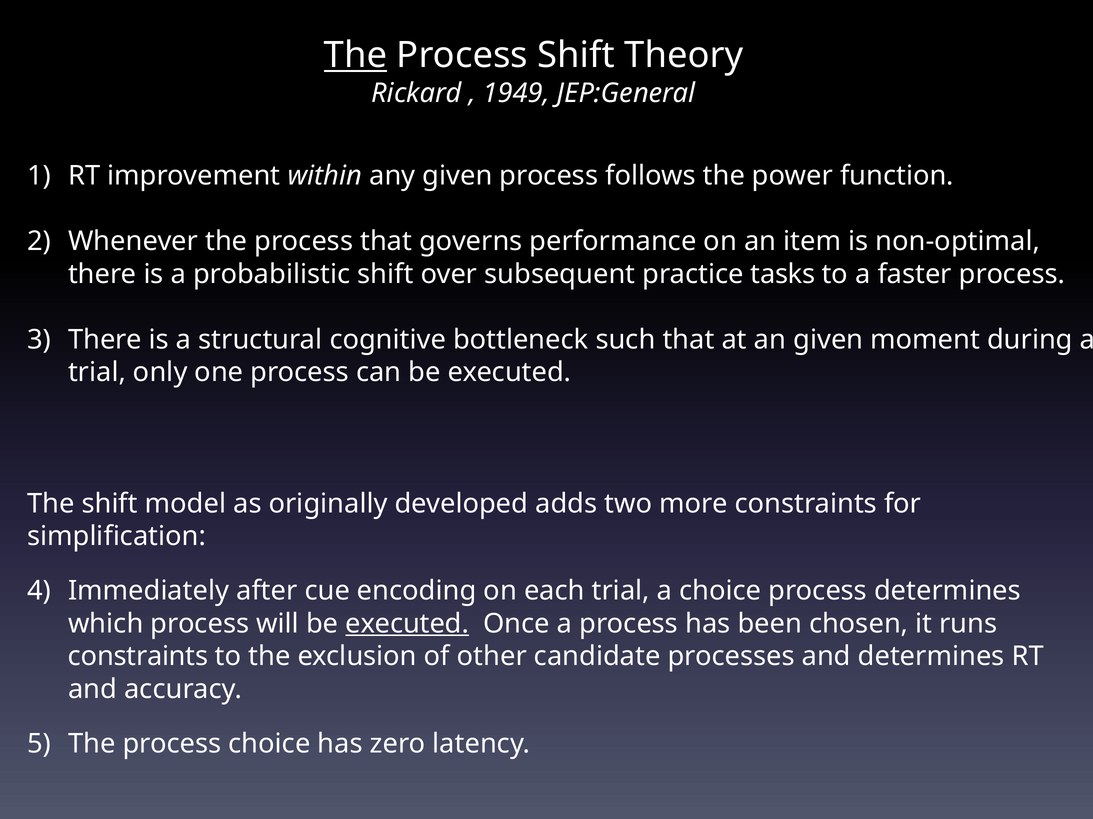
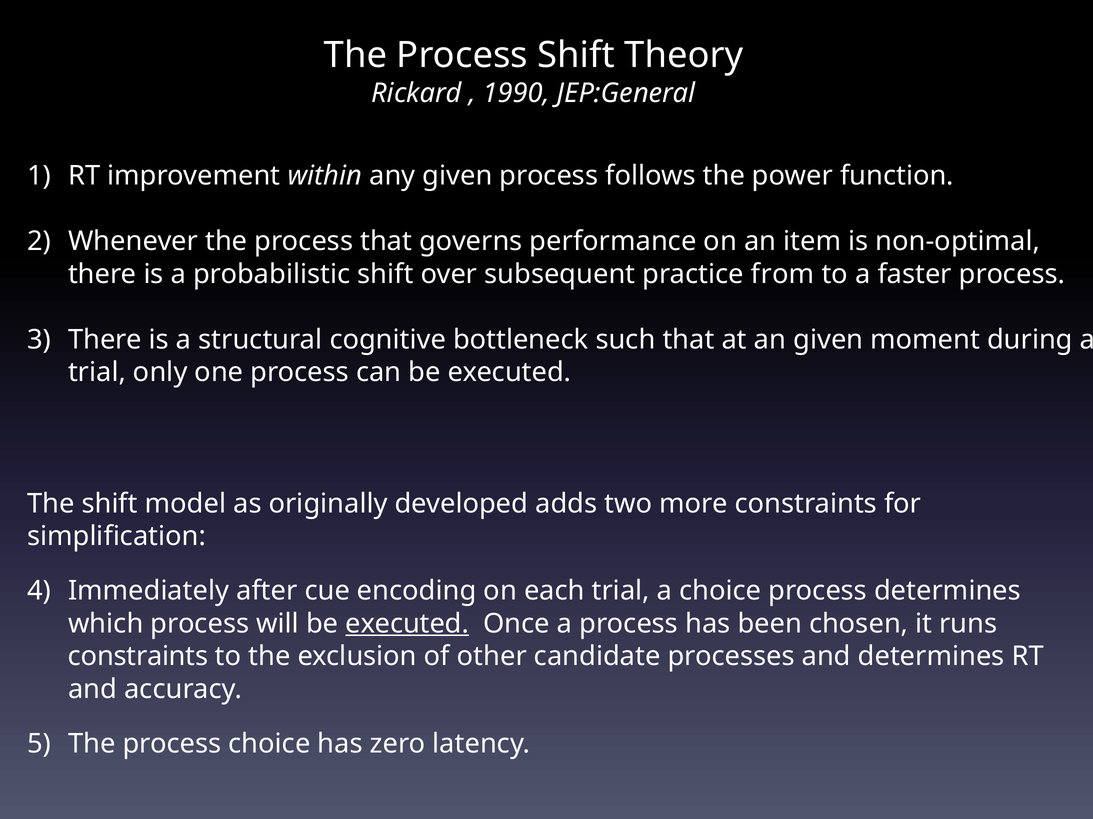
The underline: present -> none (355, 55)
1949: 1949 -> 1990 (516, 93)
tasks: tasks -> from (783, 274)
